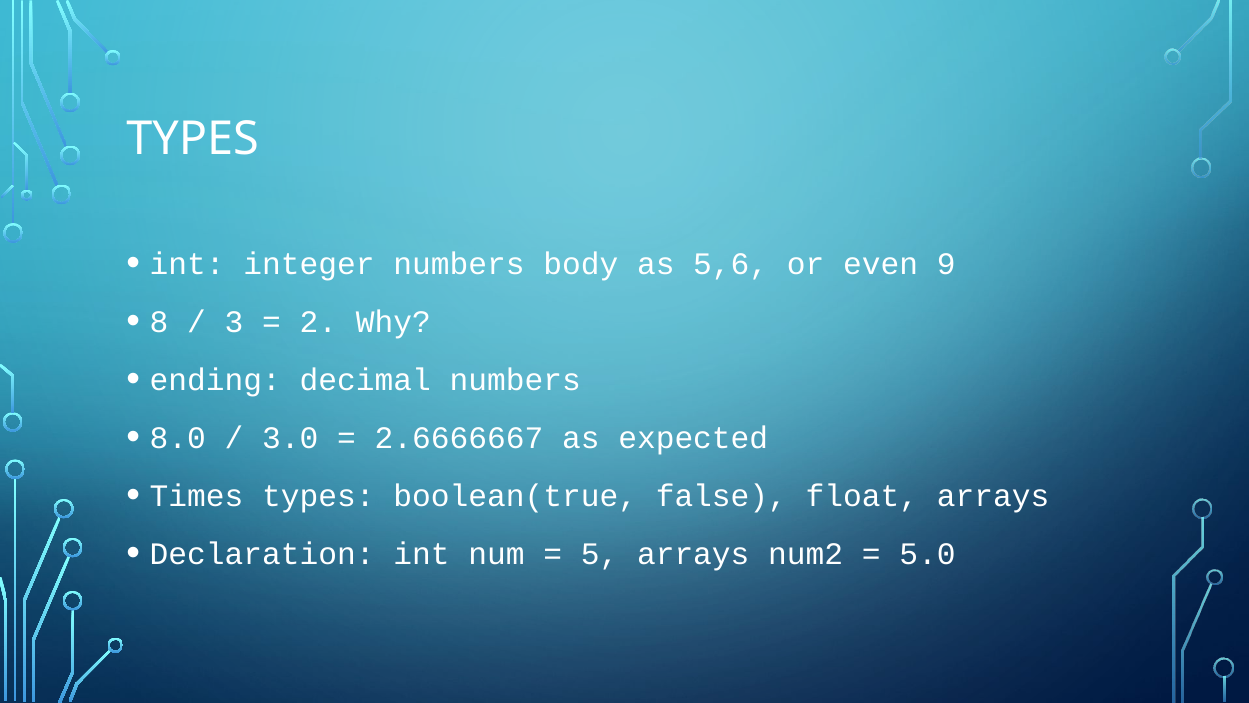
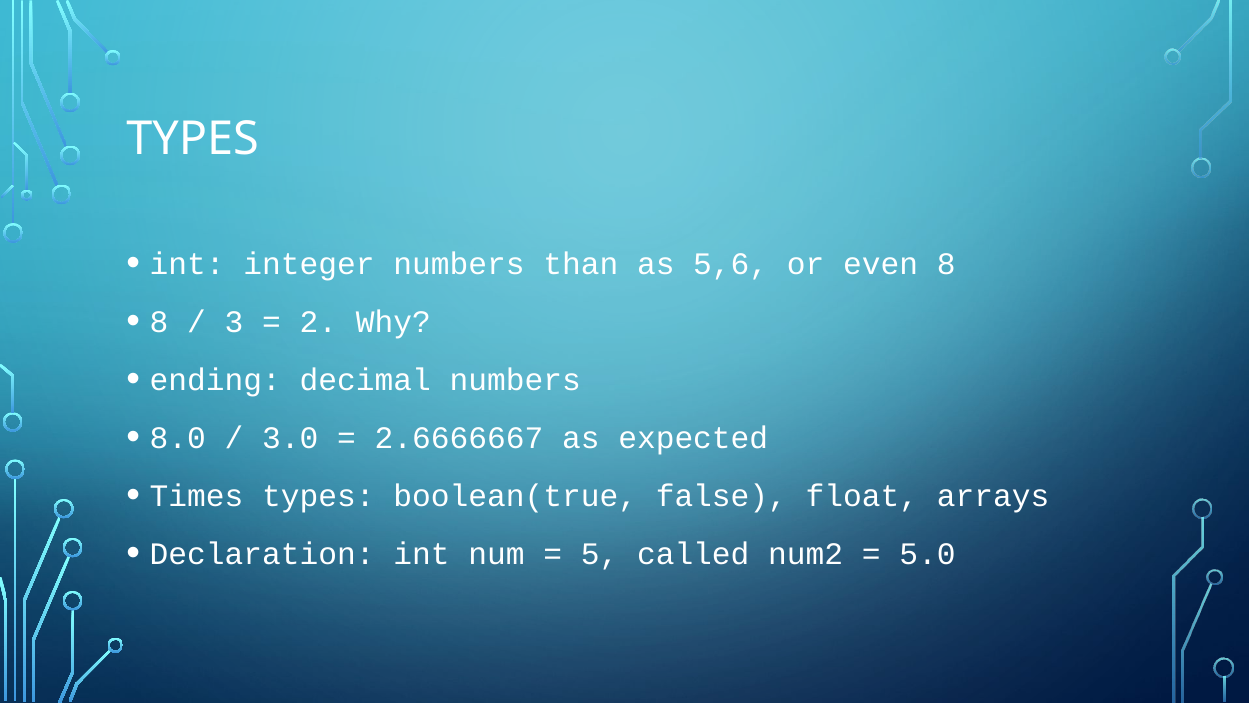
body: body -> than (581, 264)
even 9: 9 -> 8 (946, 264)
5 arrays: arrays -> called (693, 553)
